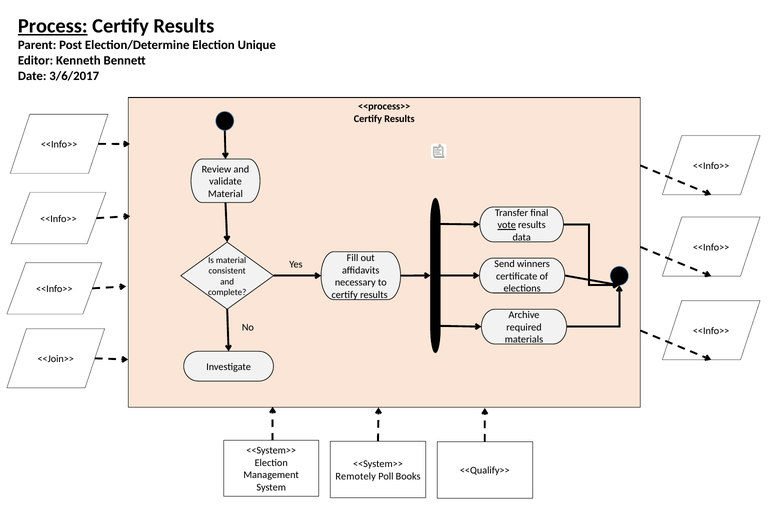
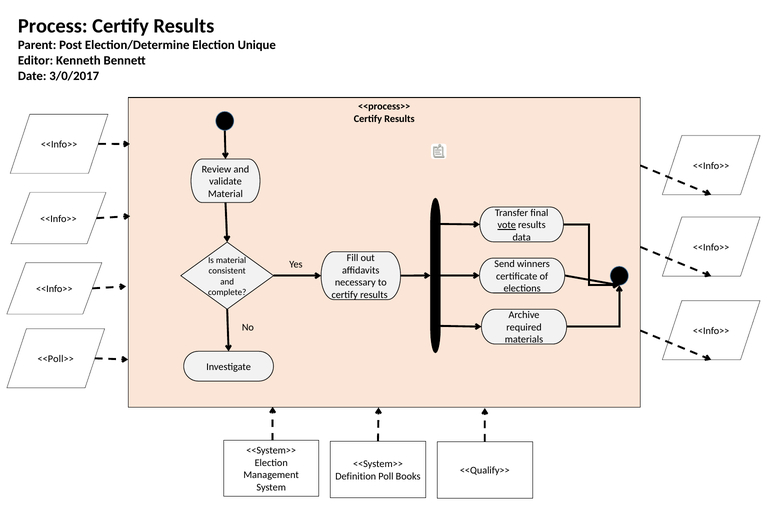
Process underline: present -> none (53, 26)
3/6/2017: 3/6/2017 -> 3/0/2017 (74, 76)
<<Join>>: <<Join>> -> <<Poll>> (56, 359)
Remotely: Remotely -> Definition (356, 476)
